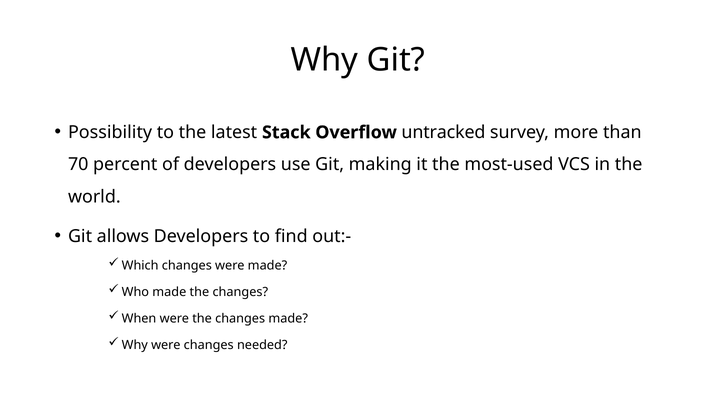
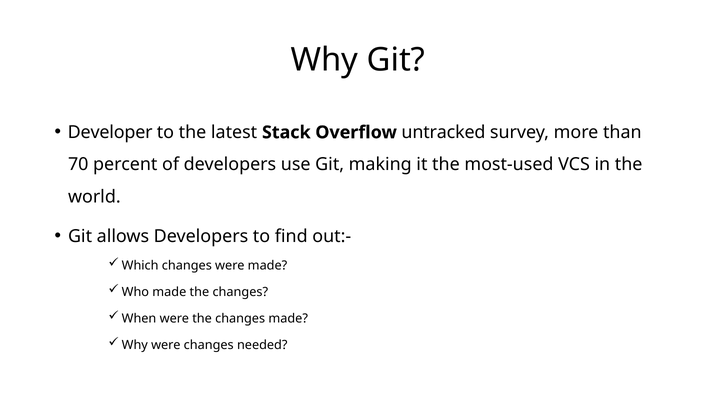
Possibility: Possibility -> Developer (110, 133)
